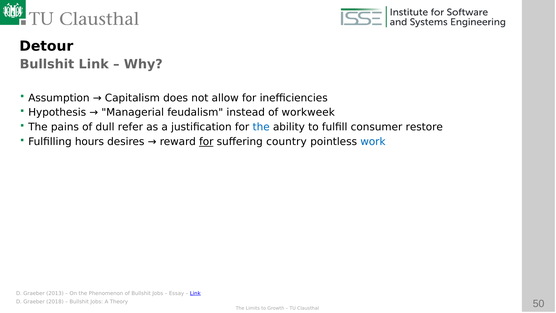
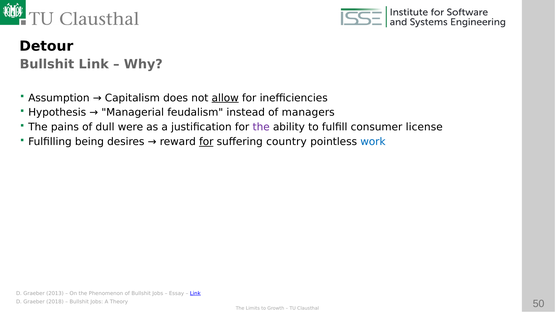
allow underline: none -> present (225, 98)
workweek: workweek -> managers (308, 112)
dull refer: refer -> were (130, 127)
the colour: blue -> purple (261, 127)
restore: restore -> license (424, 127)
hours: hours -> being (89, 142)
